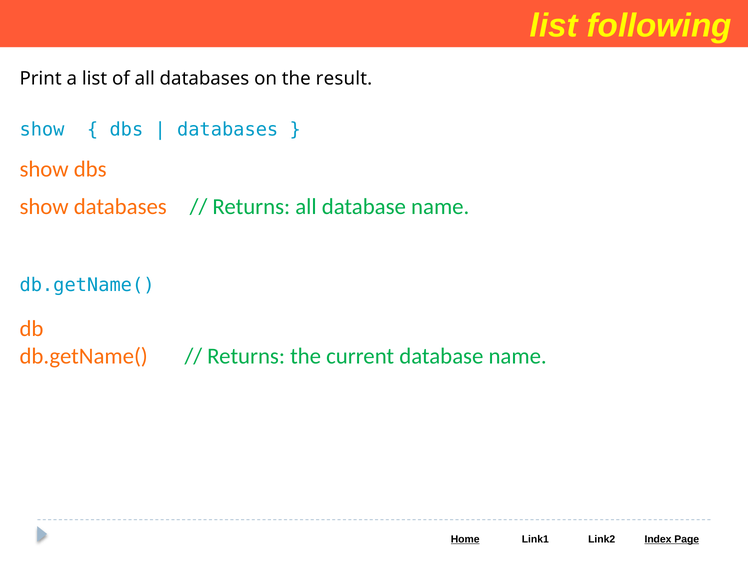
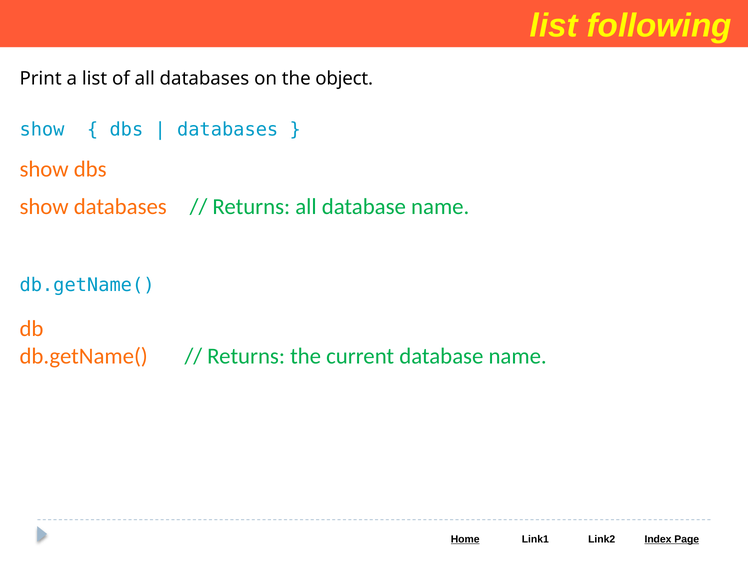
result: result -> object (344, 79)
